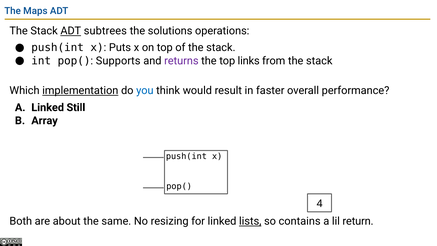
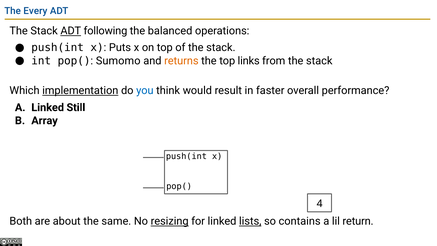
Maps: Maps -> Every (35, 11)
subtrees: subtrees -> following (105, 31)
solutions: solutions -> balanced (170, 31)
Supports: Supports -> Sumomo (118, 61)
returns colour: purple -> orange (181, 61)
resizing underline: none -> present (170, 221)
